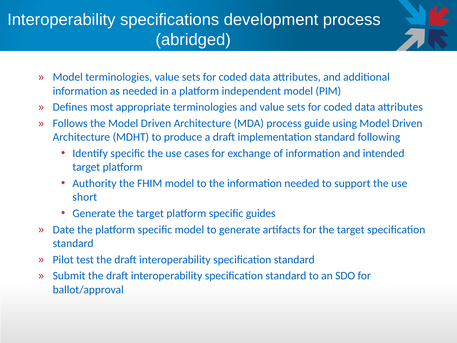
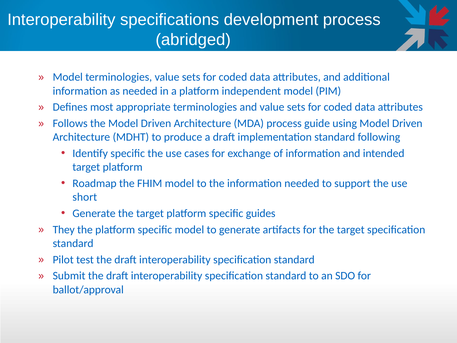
Authority: Authority -> Roadmap (95, 183)
Date: Date -> They (64, 229)
